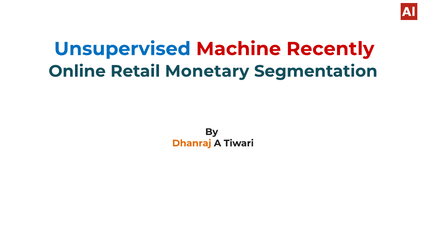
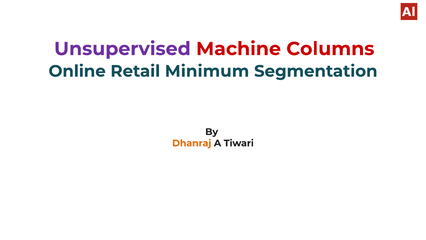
Unsupervised colour: blue -> purple (122, 49)
Recently: Recently -> Columns (330, 49)
Monetary: Monetary -> Minimum (207, 71)
